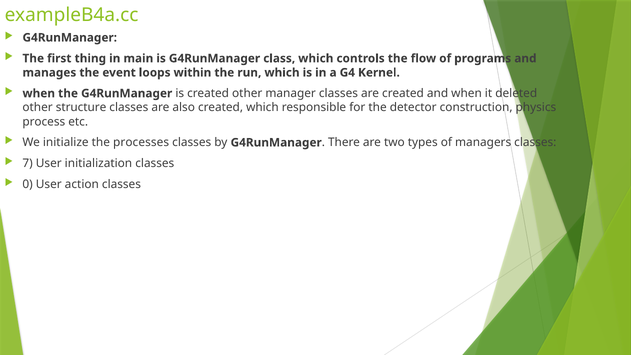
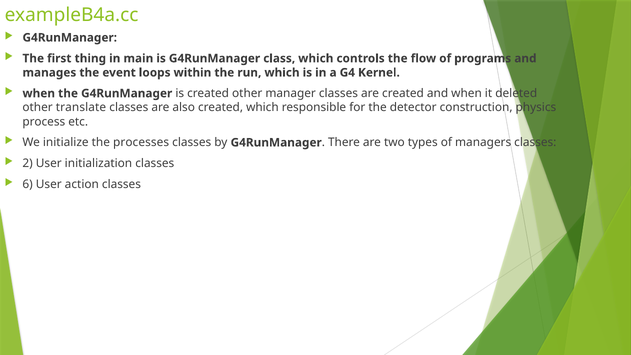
structure: structure -> translate (81, 108)
7: 7 -> 2 (28, 163)
0: 0 -> 6 (28, 184)
